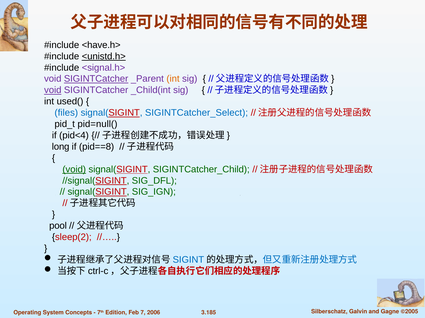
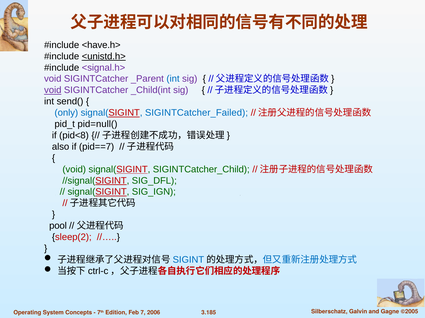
SIGINTCatcher underline: present -> none (96, 79)
int colour: orange -> blue (173, 79)
used(: used( -> send( (70, 102)
files: files -> only (66, 113)
SIGINTCatcher_Select: SIGINTCatcher_Select -> SIGINTCatcher_Failed (196, 113)
pid<4: pid<4 -> pid<8 (74, 136)
long: long -> also (61, 147)
pid==8: pid==8 -> pid==7 (97, 147)
void underline: present -> none (74, 170)
